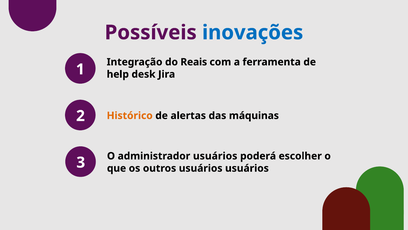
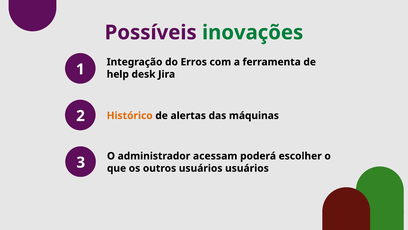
inovações colour: blue -> green (253, 32)
Reais: Reais -> Erros (194, 62)
administrador usuários: usuários -> acessam (215, 156)
